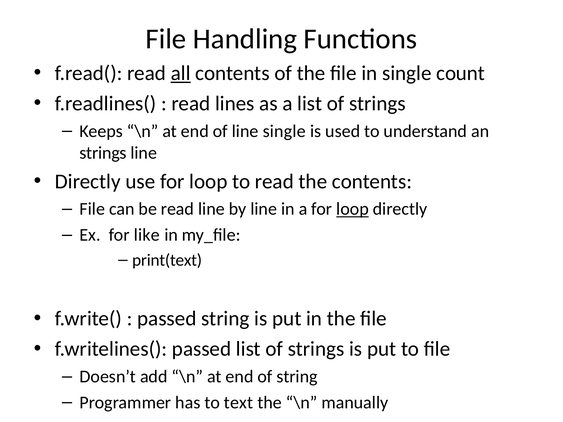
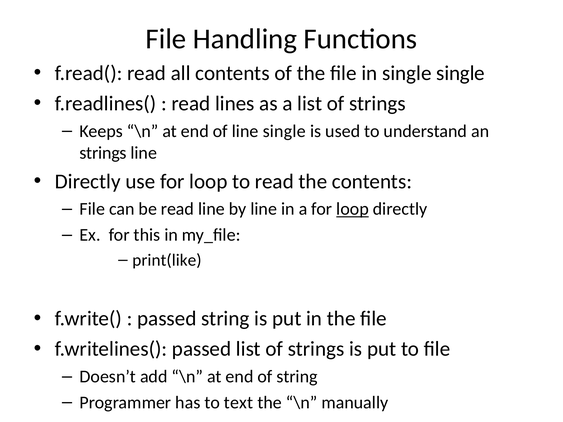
all underline: present -> none (181, 73)
single count: count -> single (461, 73)
like: like -> this (147, 235)
print(text: print(text -> print(like (167, 260)
